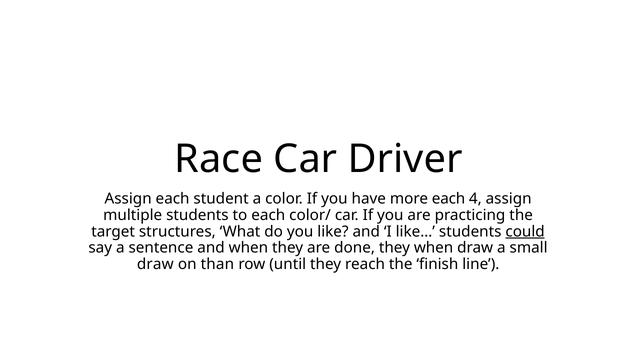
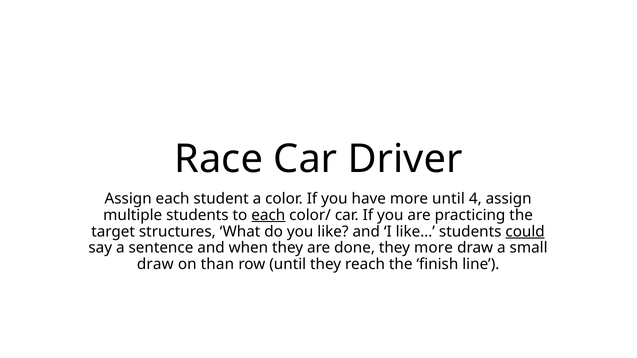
more each: each -> until (448, 199)
each underline: none -> present (268, 215)
they when: when -> more (433, 248)
